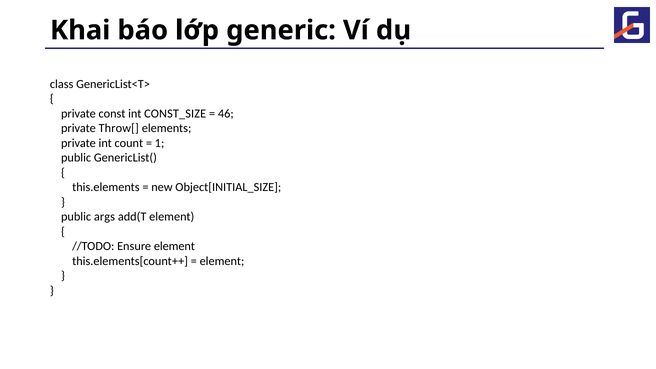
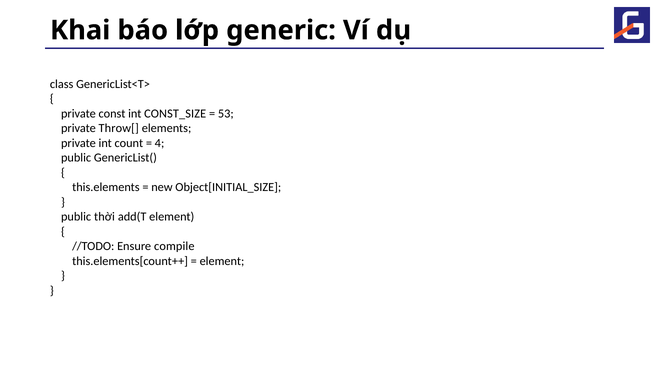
46: 46 -> 53 (226, 114)
1: 1 -> 4 (160, 143)
args: args -> thời (104, 217)
Ensure element: element -> compile (174, 246)
